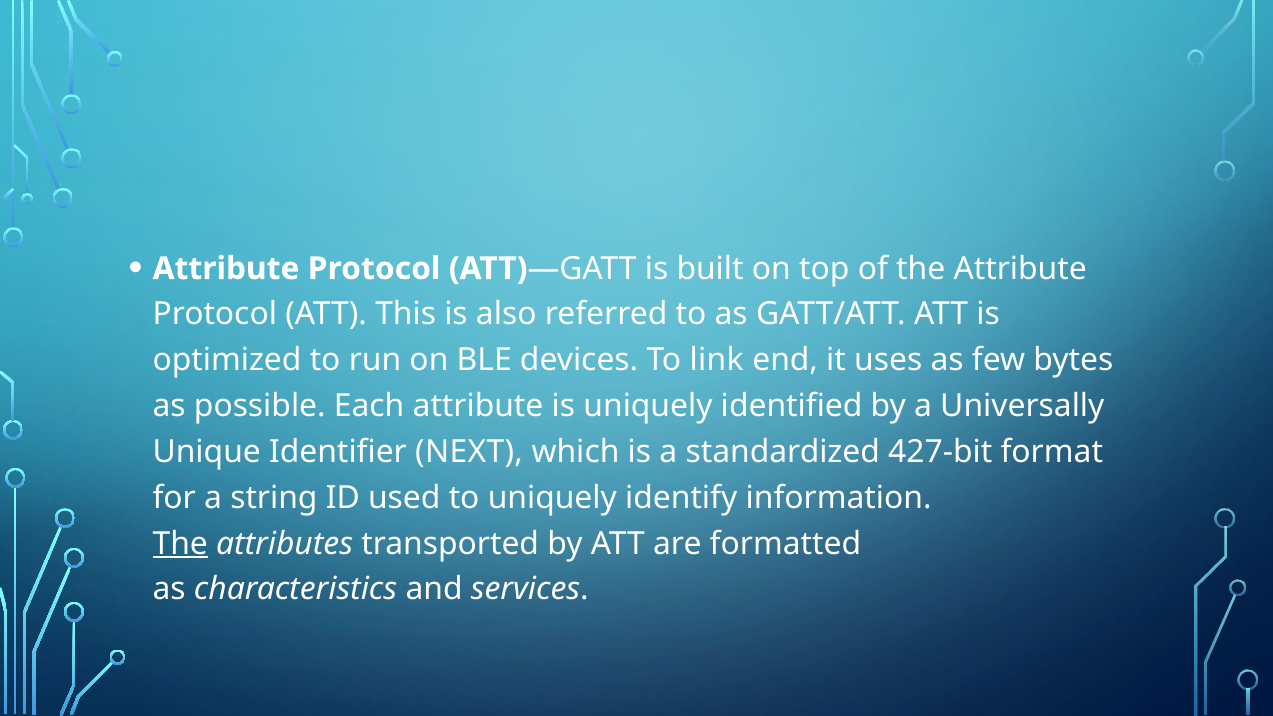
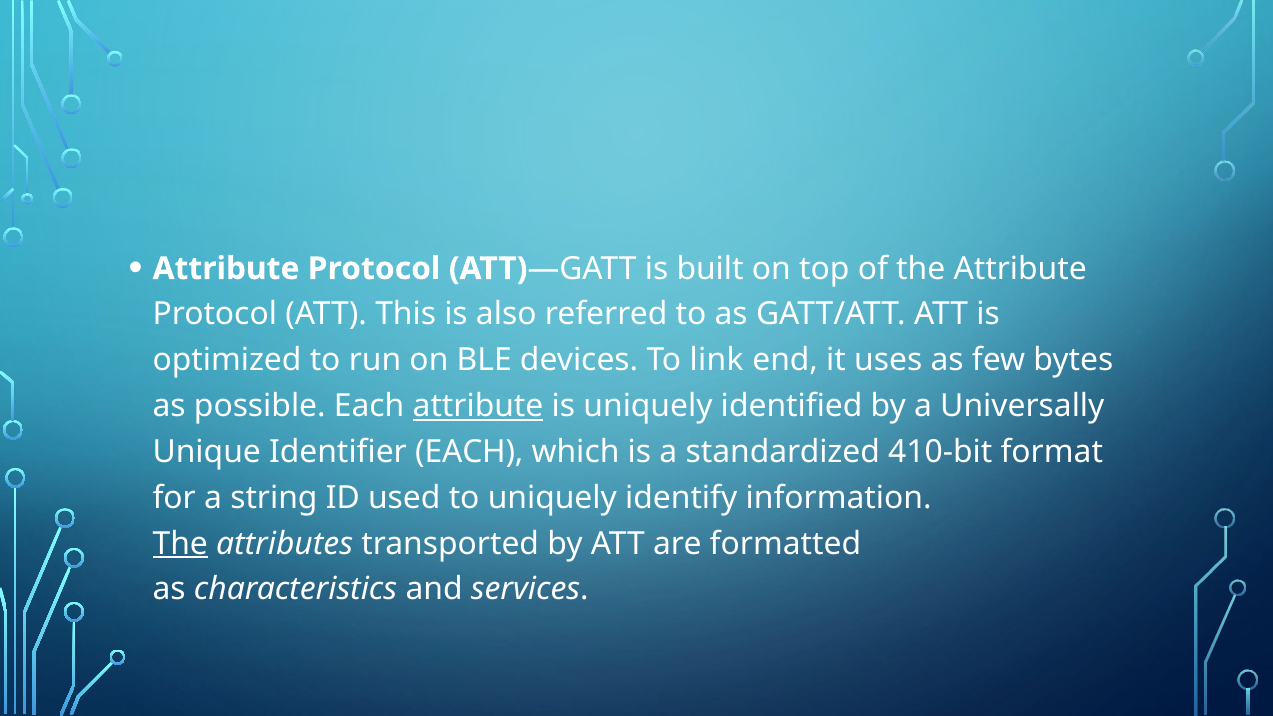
attribute underline: none -> present (478, 406)
Identifier NEXT: NEXT -> EACH (469, 452)
427-bit: 427-bit -> 410-bit (940, 452)
